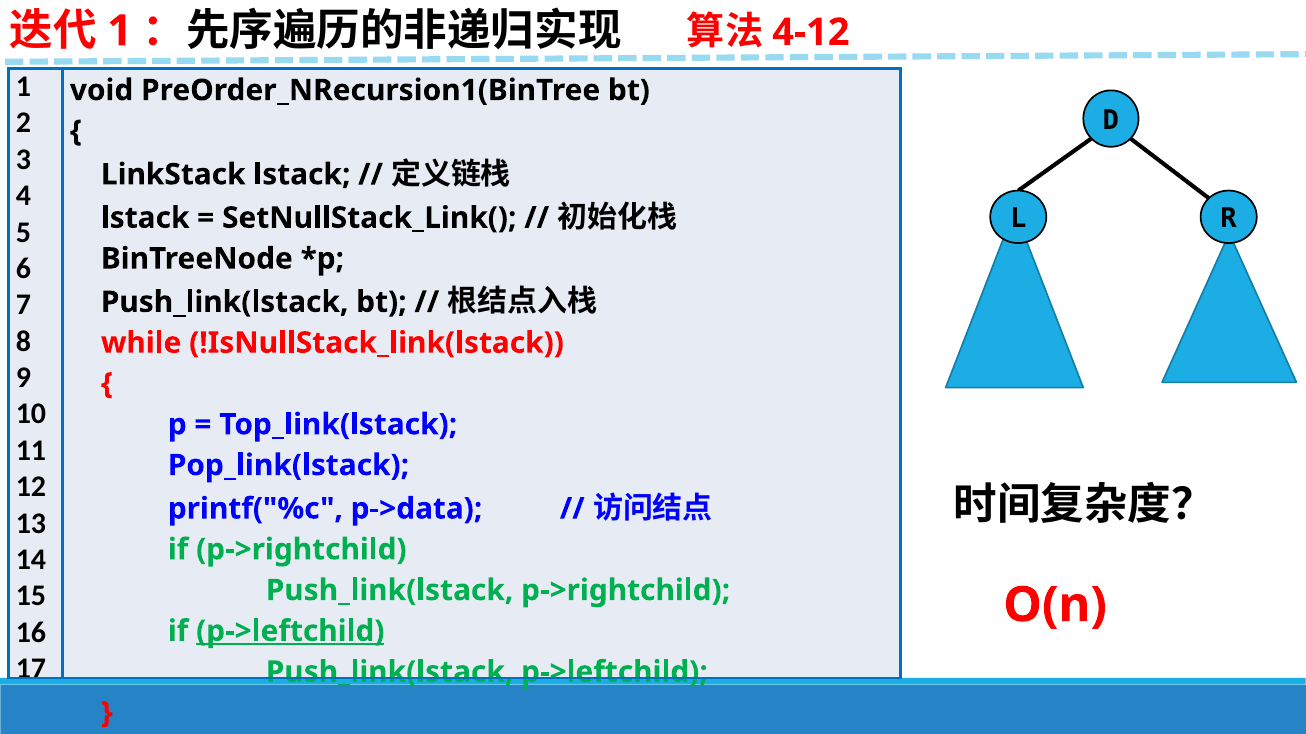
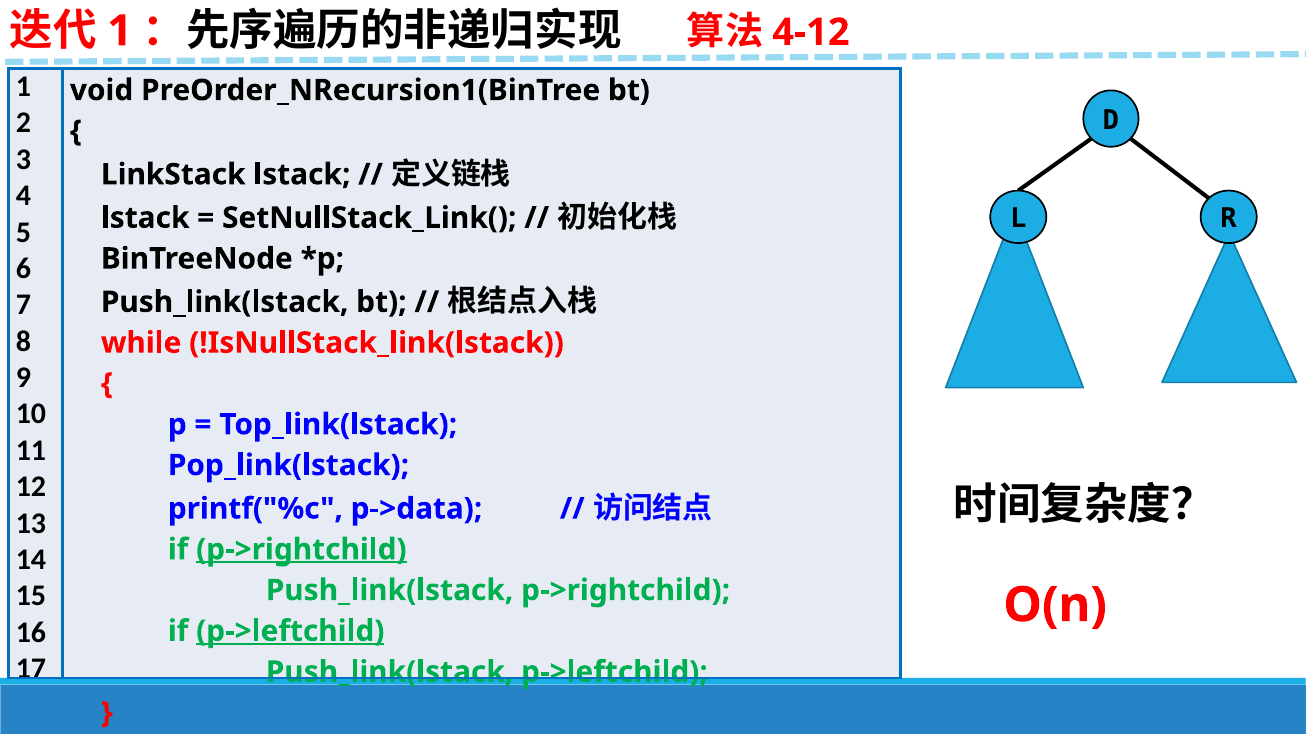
p->rightchild underline: none -> present (301, 550)
